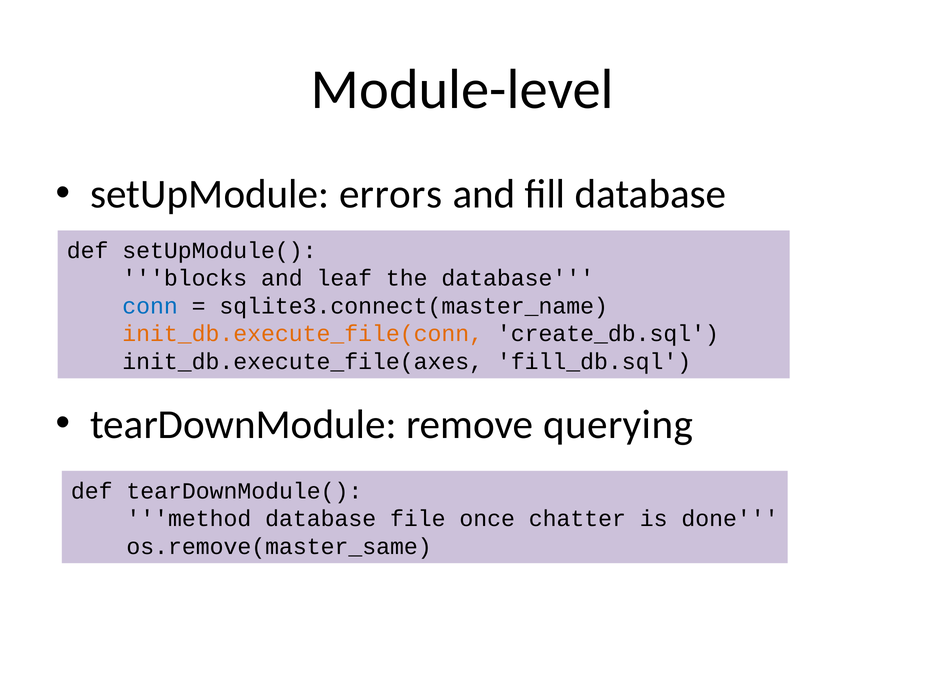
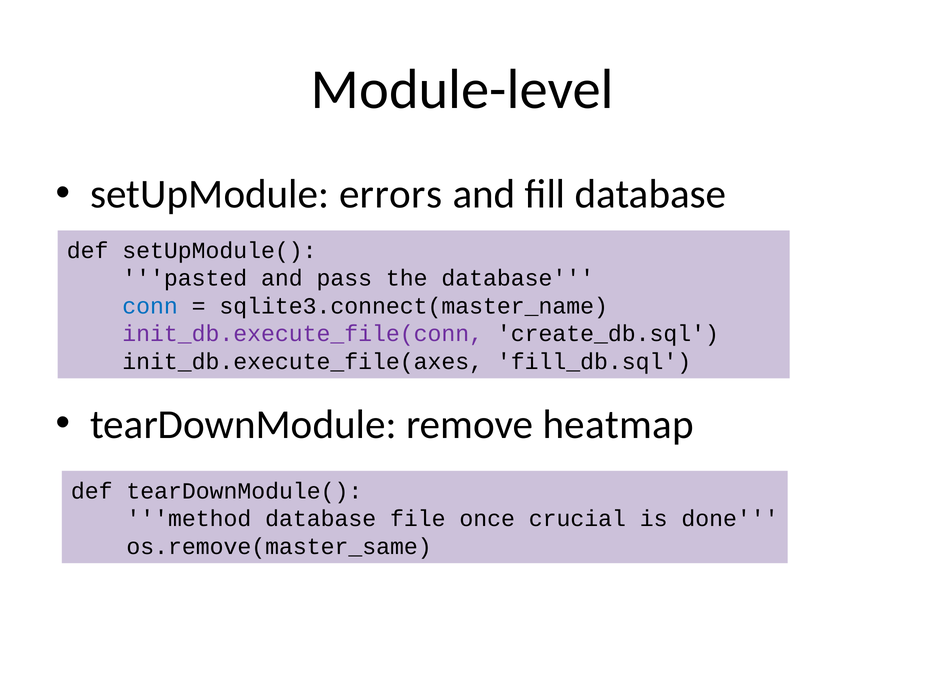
blocks: blocks -> pasted (185, 278)
leaf: leaf -> pass (344, 278)
init_db.execute_file(conn colour: orange -> purple (303, 334)
querying: querying -> heatmap (618, 424)
chatter: chatter -> crucial (577, 518)
